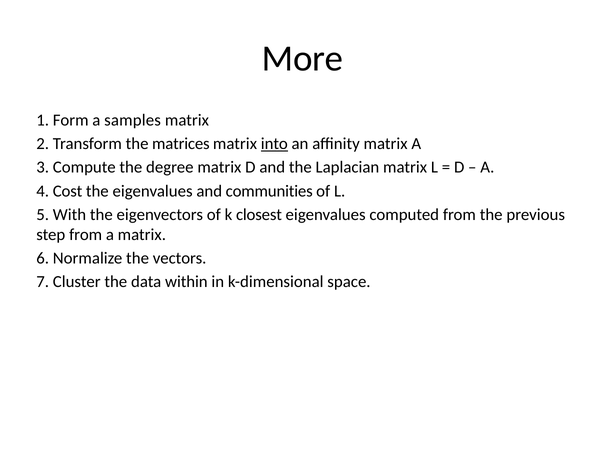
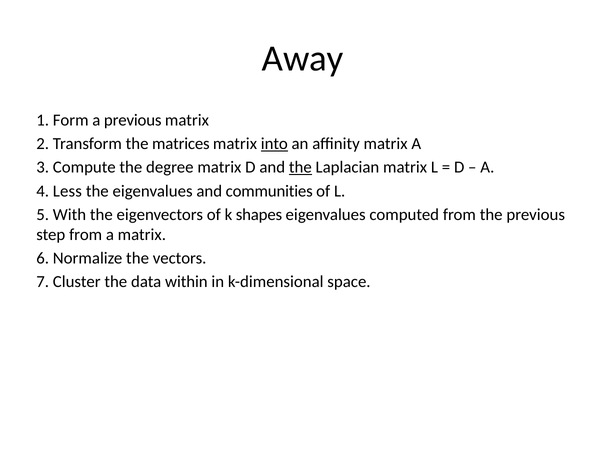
More: More -> Away (303, 59)
a samples: samples -> previous (133, 120)
the underline: none -> present (300, 167)
Cost: Cost -> Less (67, 191)
closest: closest -> shapes (259, 214)
